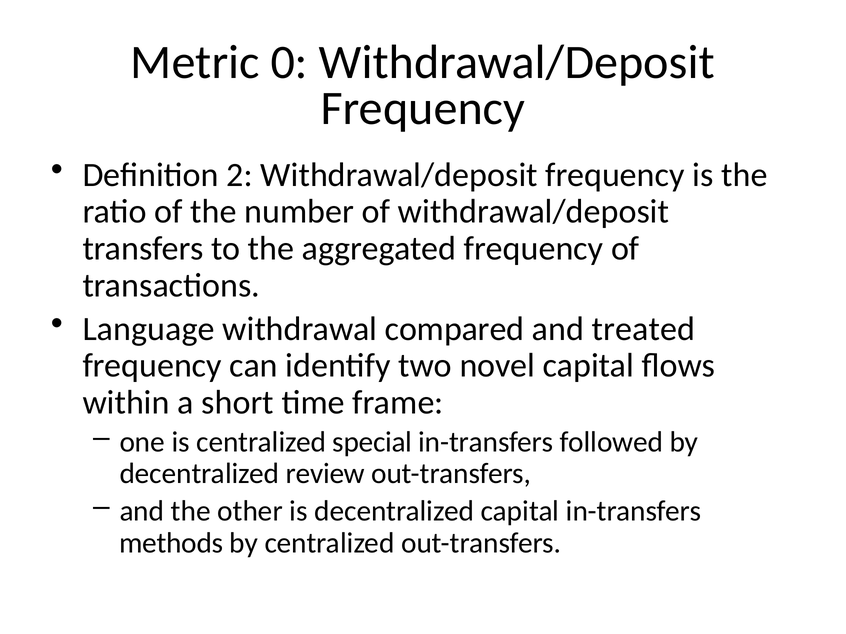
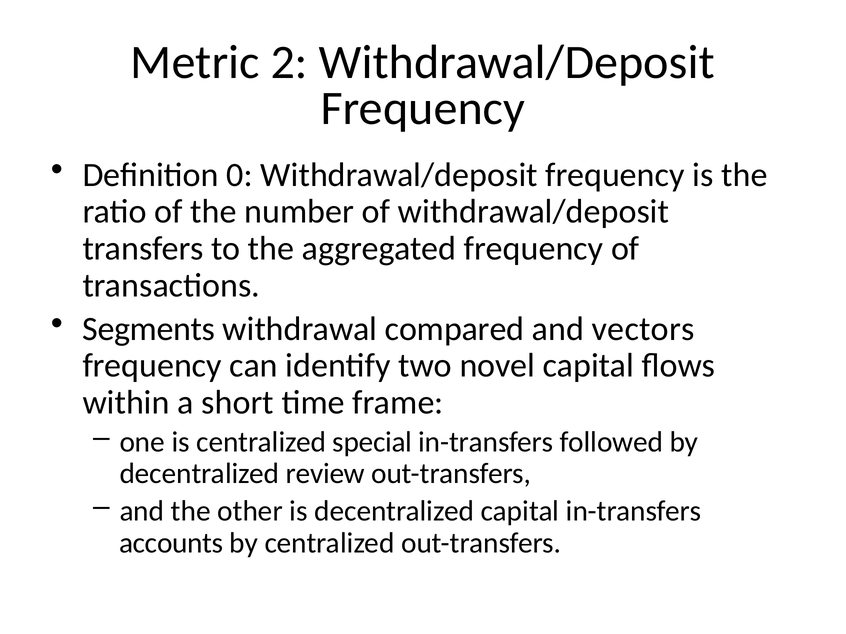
0: 0 -> 2 (289, 62)
2: 2 -> 0 (240, 175)
Language: Language -> Segments (149, 329)
treated: treated -> vectors (643, 329)
methods: methods -> accounts (171, 543)
